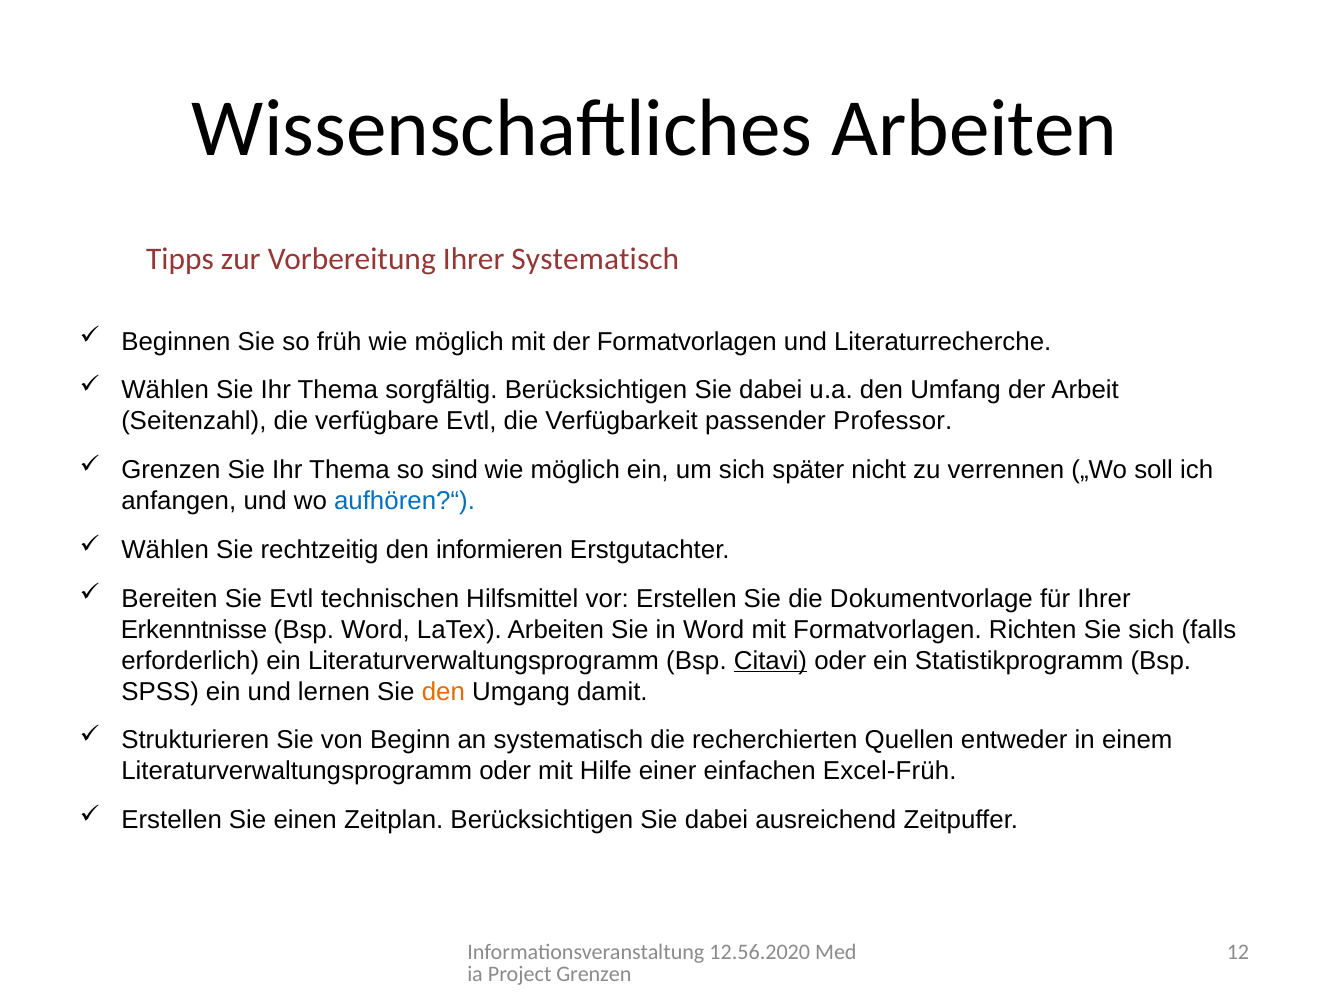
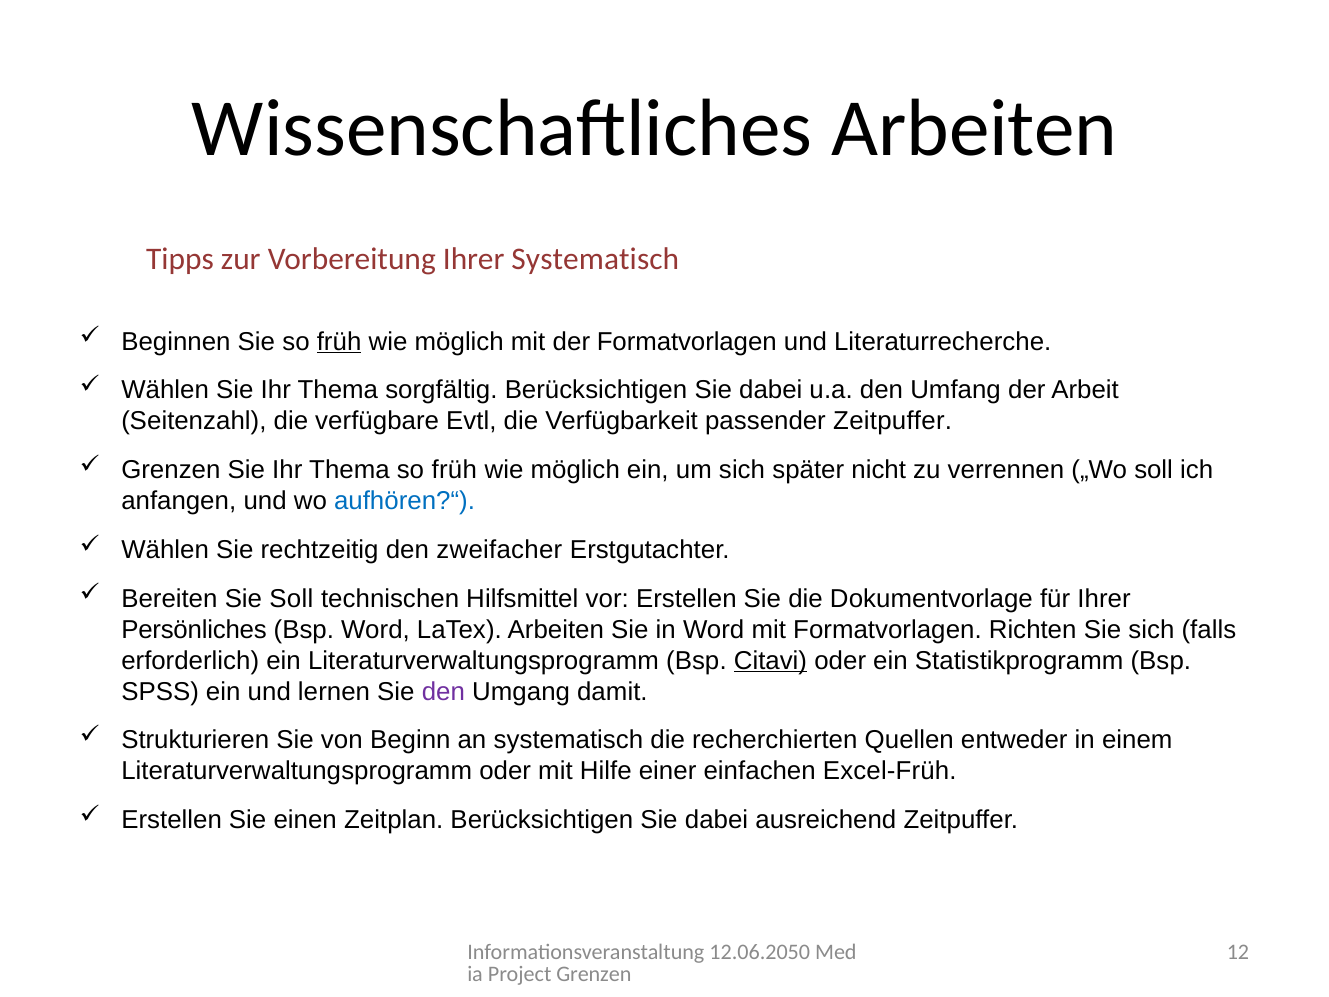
früh underline: none -> present (339, 341)
passender Professor: Professor -> Zeitpuffer (893, 421)
Thema so sind: sind -> früh (454, 470)
informieren: informieren -> zweifacher (499, 550)
Sie Evtl: Evtl -> Soll (291, 598)
Erkenntnisse: Erkenntnisse -> Persönliches (194, 629)
den colour: orange -> purple (443, 691)
12.56.2020: 12.56.2020 -> 12.06.2050 (760, 952)
